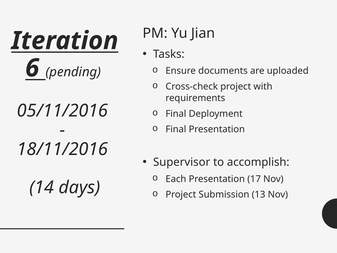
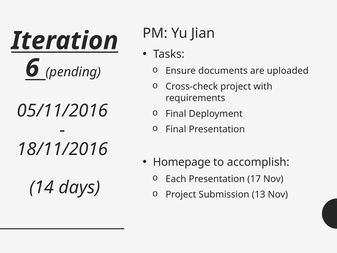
Supervisor: Supervisor -> Homepage (182, 162)
